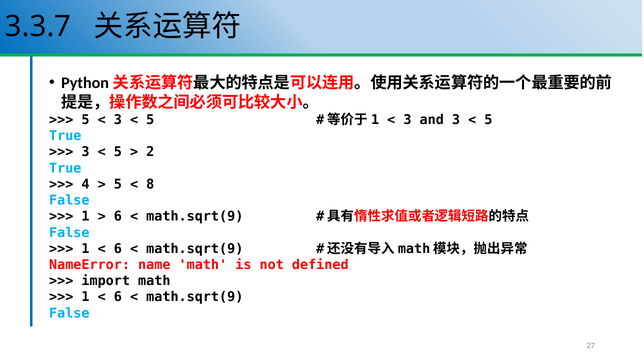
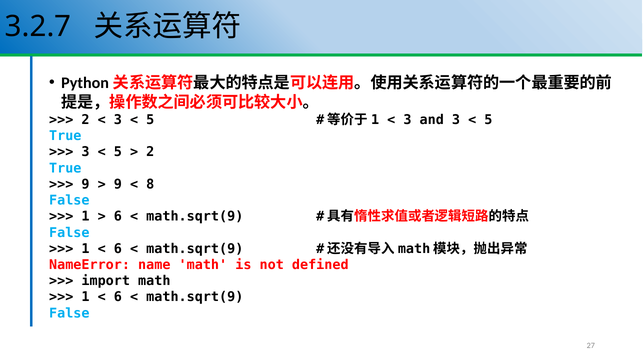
3.3.7: 3.3.7 -> 3.2.7 (38, 27)
5: 5 -> 2 (86, 120)
4: 4 -> 9 (86, 184)
5: 5 -> 9 (118, 184)
